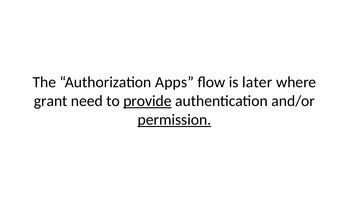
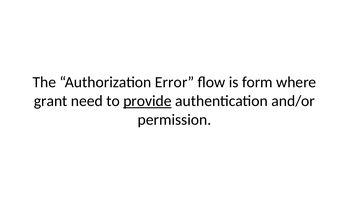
Apps: Apps -> Error (175, 82)
later: later -> form (257, 82)
permission underline: present -> none (174, 120)
